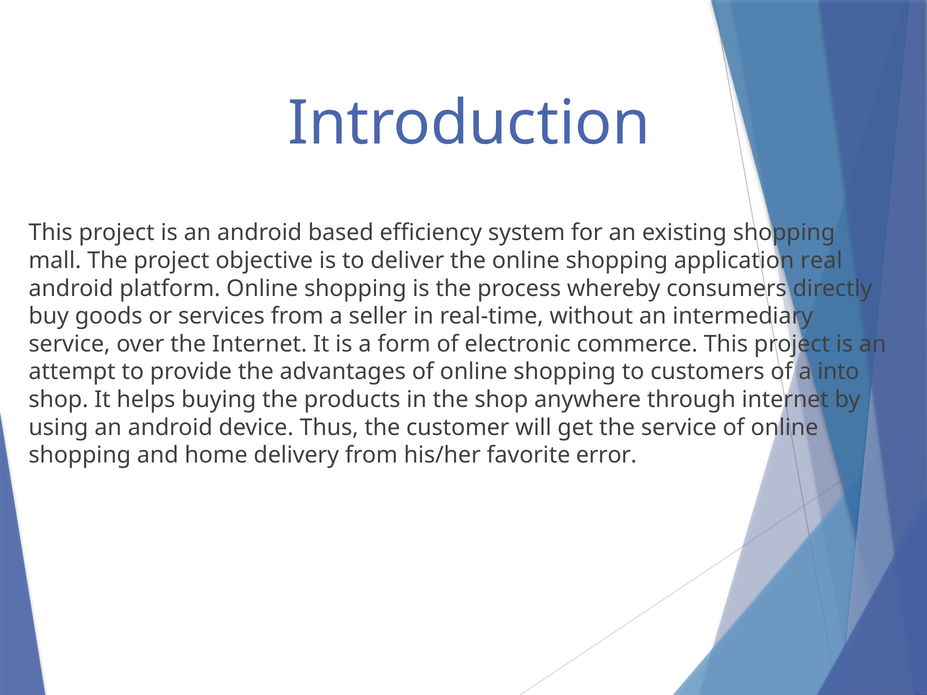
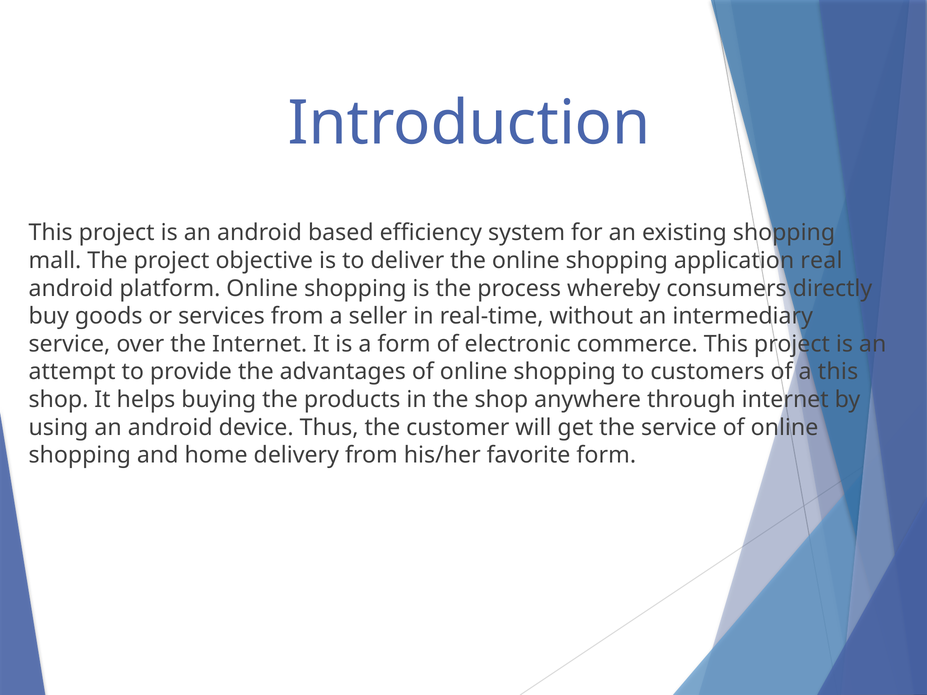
a into: into -> this (838, 372)
favorite error: error -> form (606, 455)
